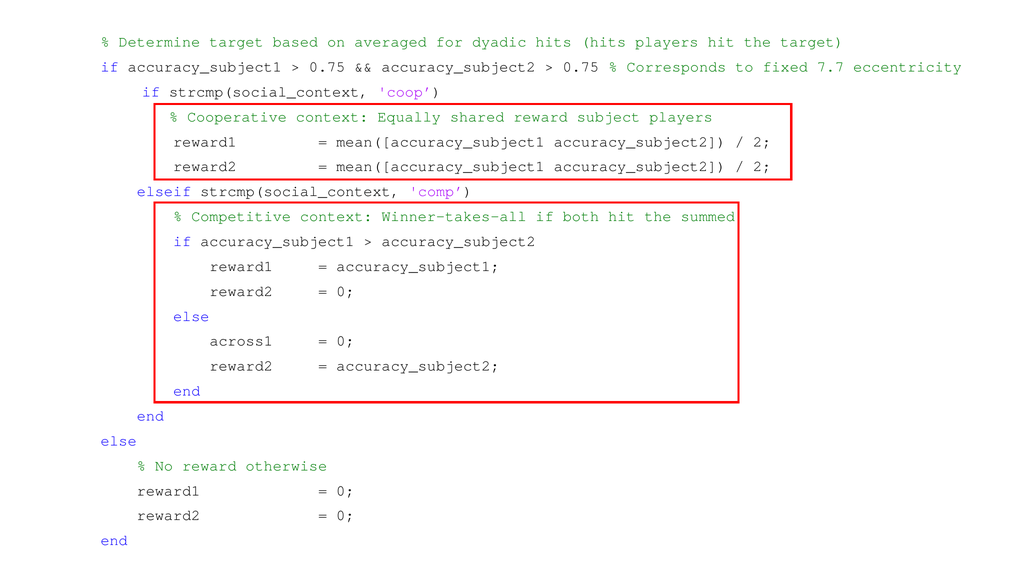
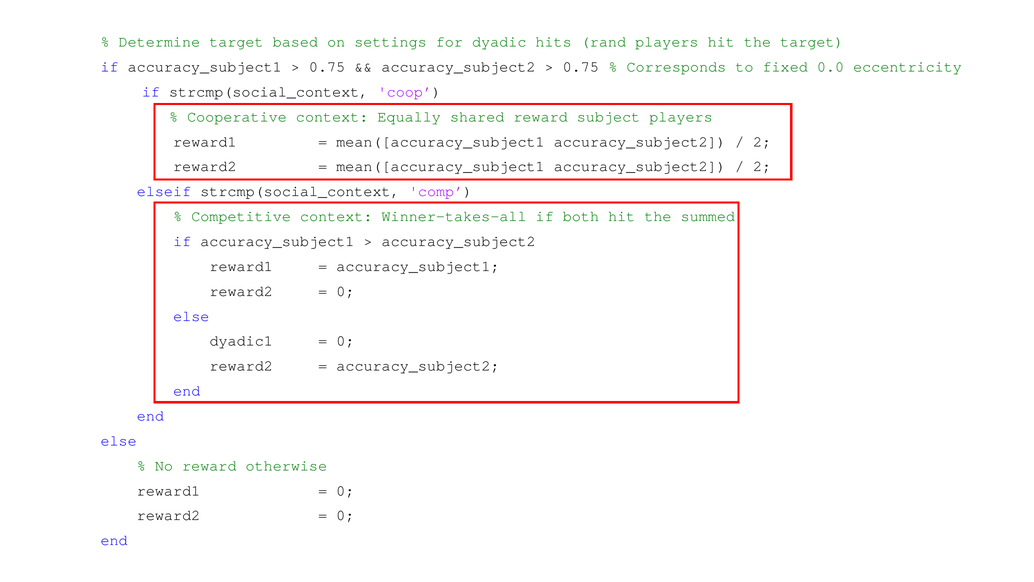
averaged: averaged -> settings (391, 42)
hits hits: hits -> rand (603, 42)
7.7: 7.7 -> 0.0 (831, 67)
across1: across1 -> dyadic1 (241, 341)
